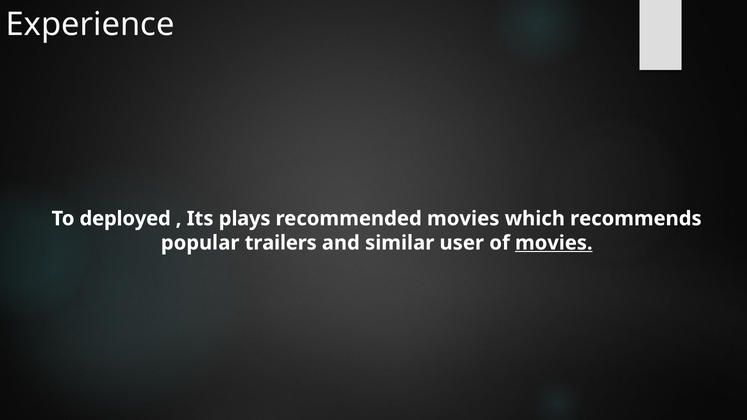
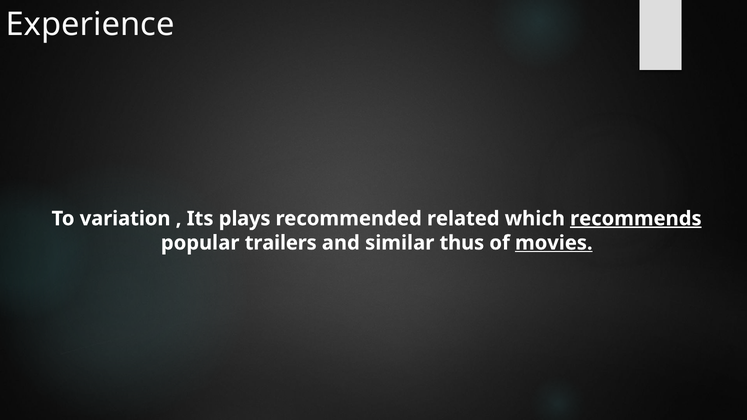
deployed: deployed -> variation (125, 219)
recommended movies: movies -> related (463, 219)
recommends underline: none -> present (636, 219)
user: user -> thus (462, 243)
